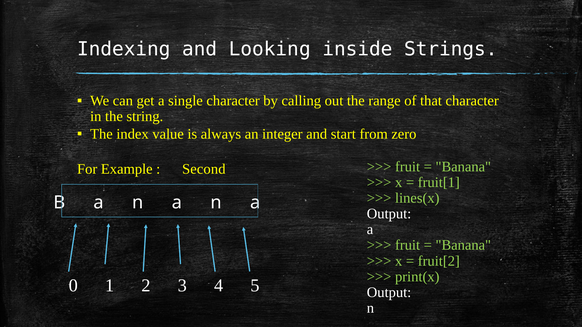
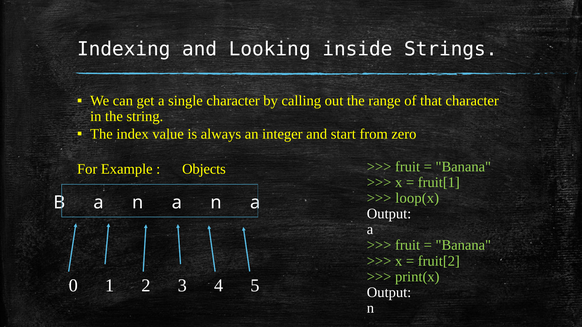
Second: Second -> Objects (204, 169)
lines(x: lines(x -> loop(x (417, 198)
